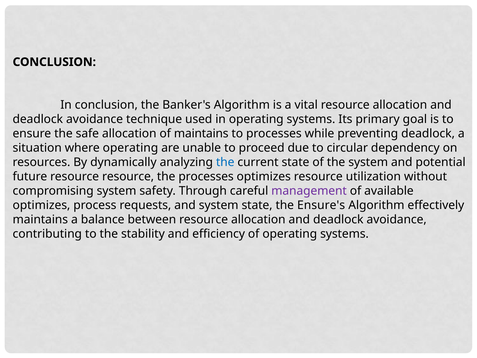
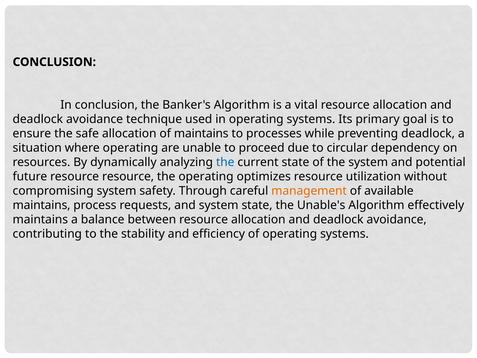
the processes: processes -> operating (206, 176)
management colour: purple -> orange (309, 191)
optimizes: optimizes -> maintains (42, 205)
Ensure's: Ensure's -> Unable's (321, 205)
